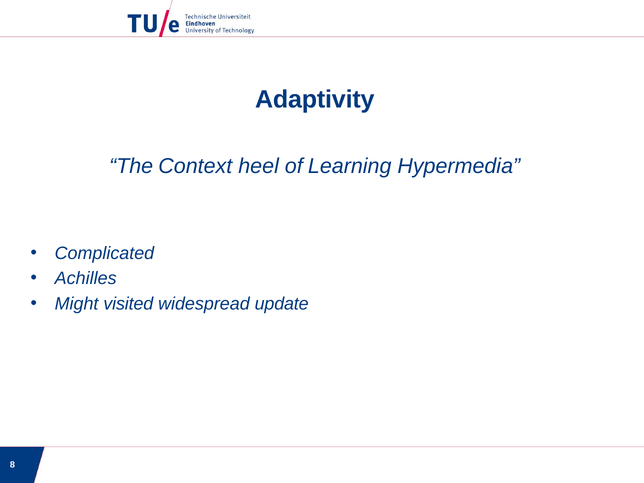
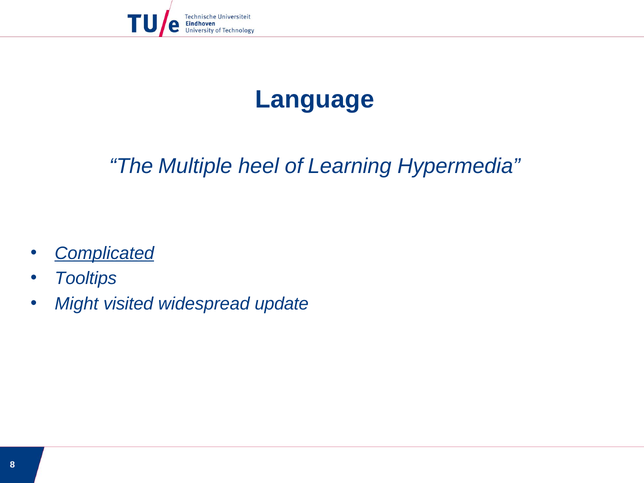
Adaptivity: Adaptivity -> Language (315, 99)
Context: Context -> Multiple (195, 166)
Complicated underline: none -> present (104, 253)
Achilles: Achilles -> Tooltips (86, 279)
